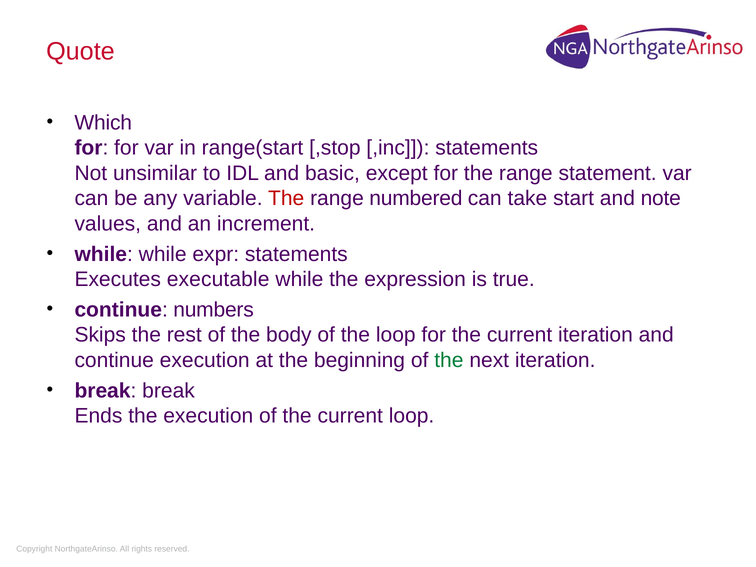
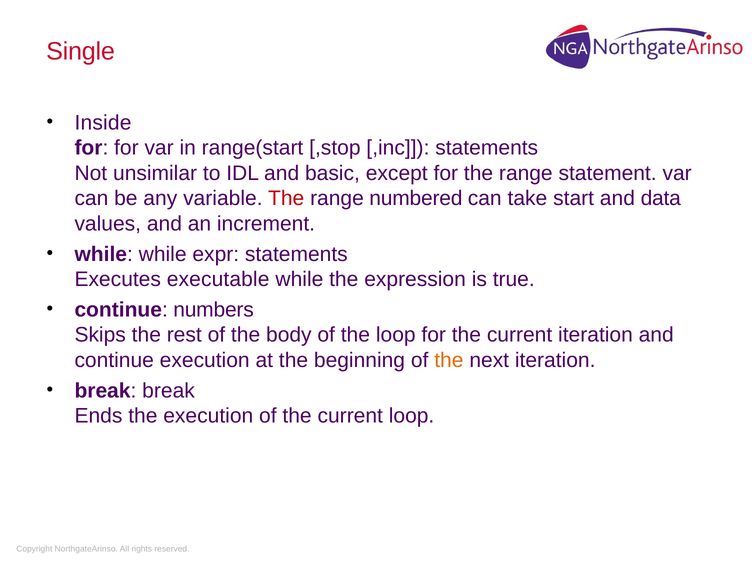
Quote: Quote -> Single (81, 52)
Which: Which -> Inside (103, 123)
note: note -> data (661, 198)
the colour: green -> orange (449, 360)
